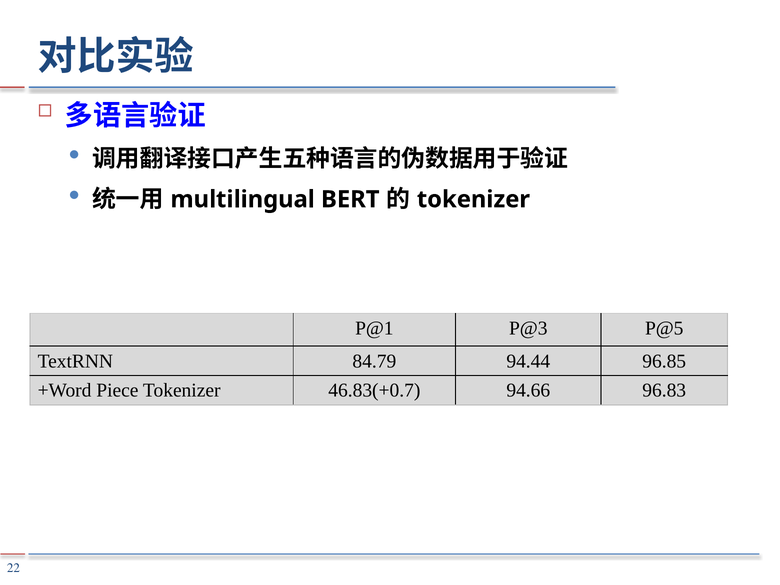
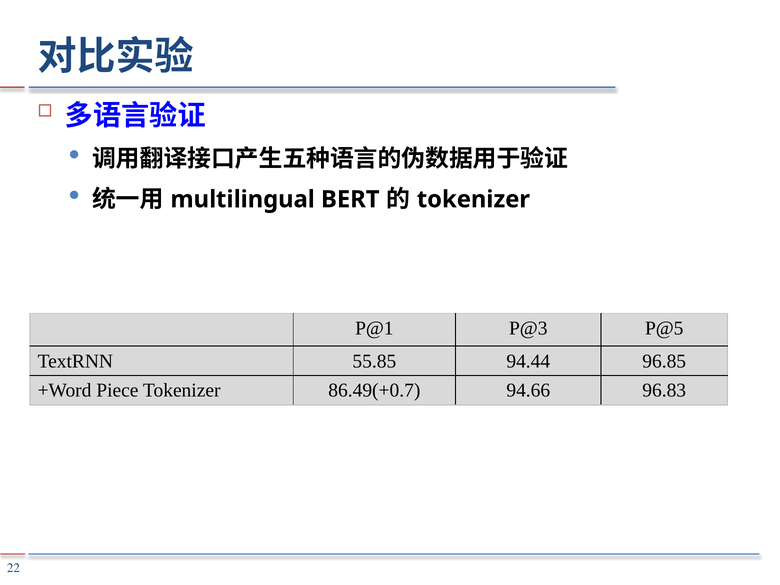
84.79: 84.79 -> 55.85 (374, 361)
46.83(+0.7: 46.83(+0.7 -> 86.49(+0.7 (374, 391)
